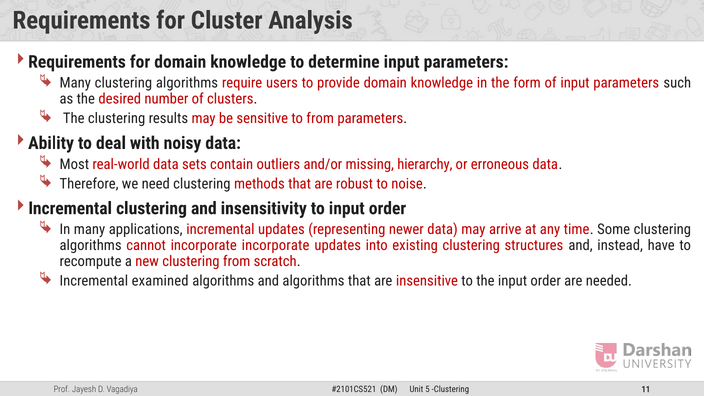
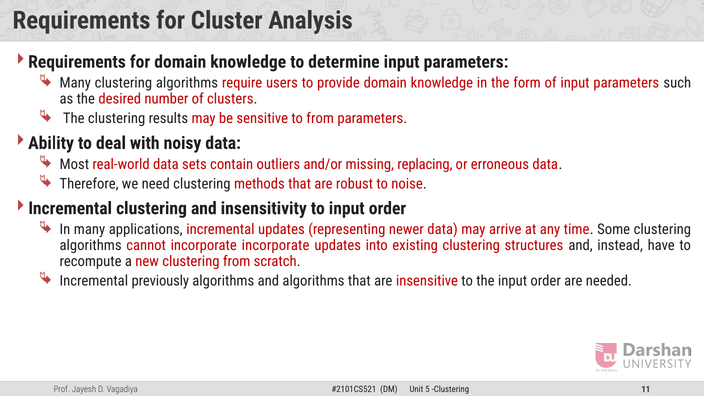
hierarchy: hierarchy -> replacing (425, 164)
examined: examined -> previously (160, 281)
